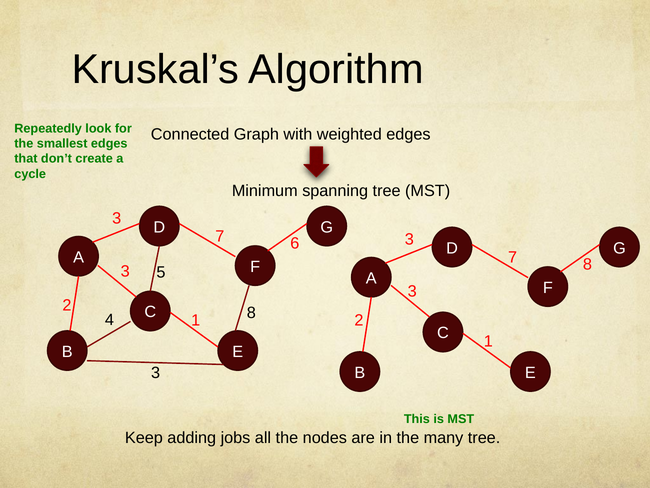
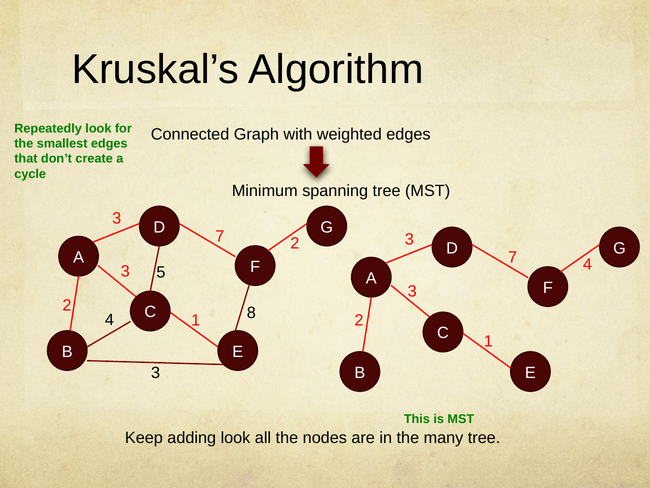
7 6: 6 -> 2 (295, 243)
7 8: 8 -> 4 (587, 264)
adding jobs: jobs -> look (236, 437)
